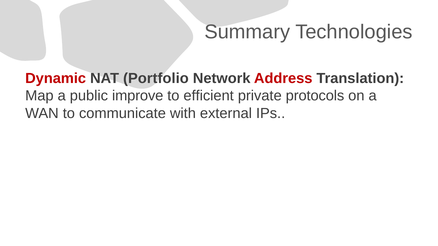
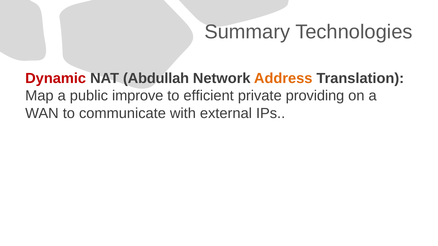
Portfolio: Portfolio -> Abdullah (156, 78)
Address colour: red -> orange (283, 78)
protocols: protocols -> providing (315, 96)
